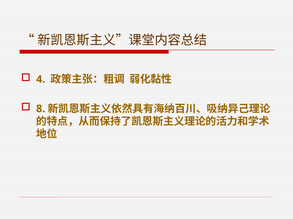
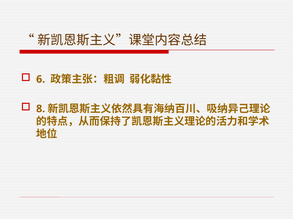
4: 4 -> 6 (41, 80)
